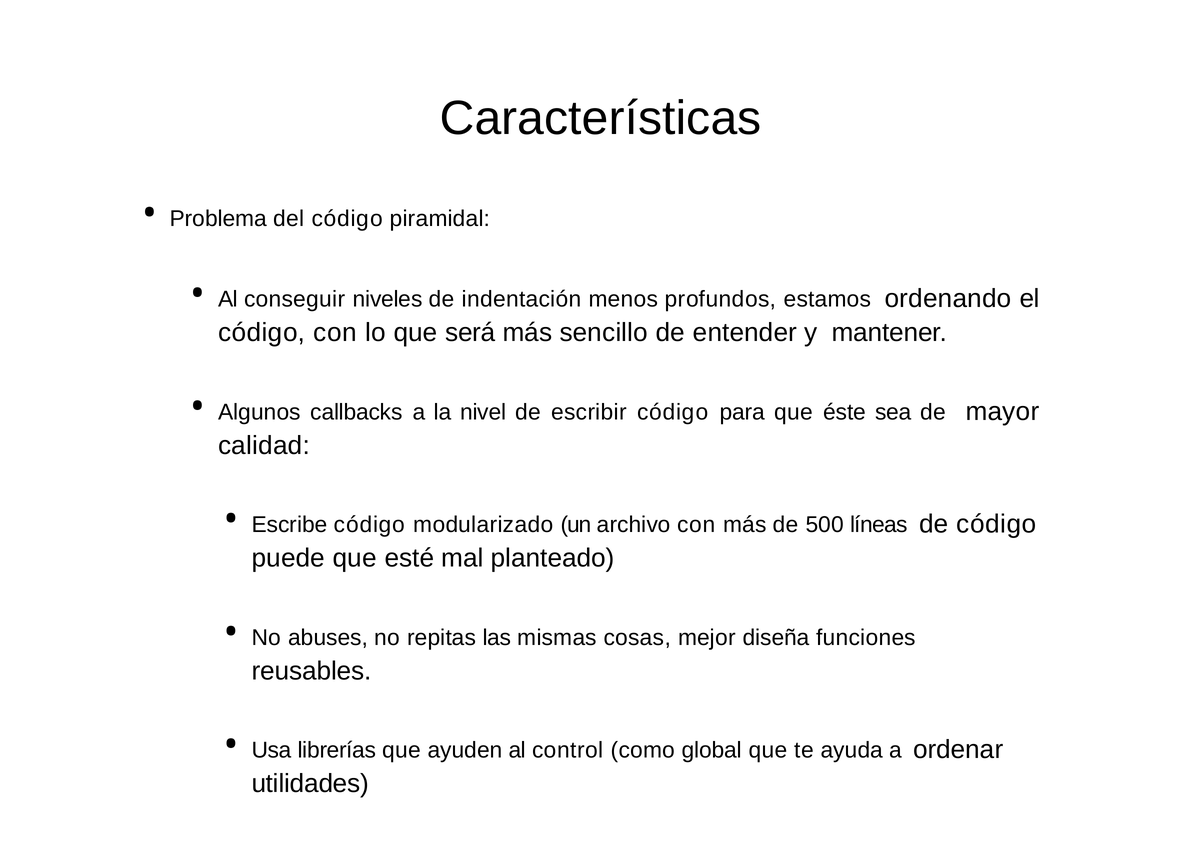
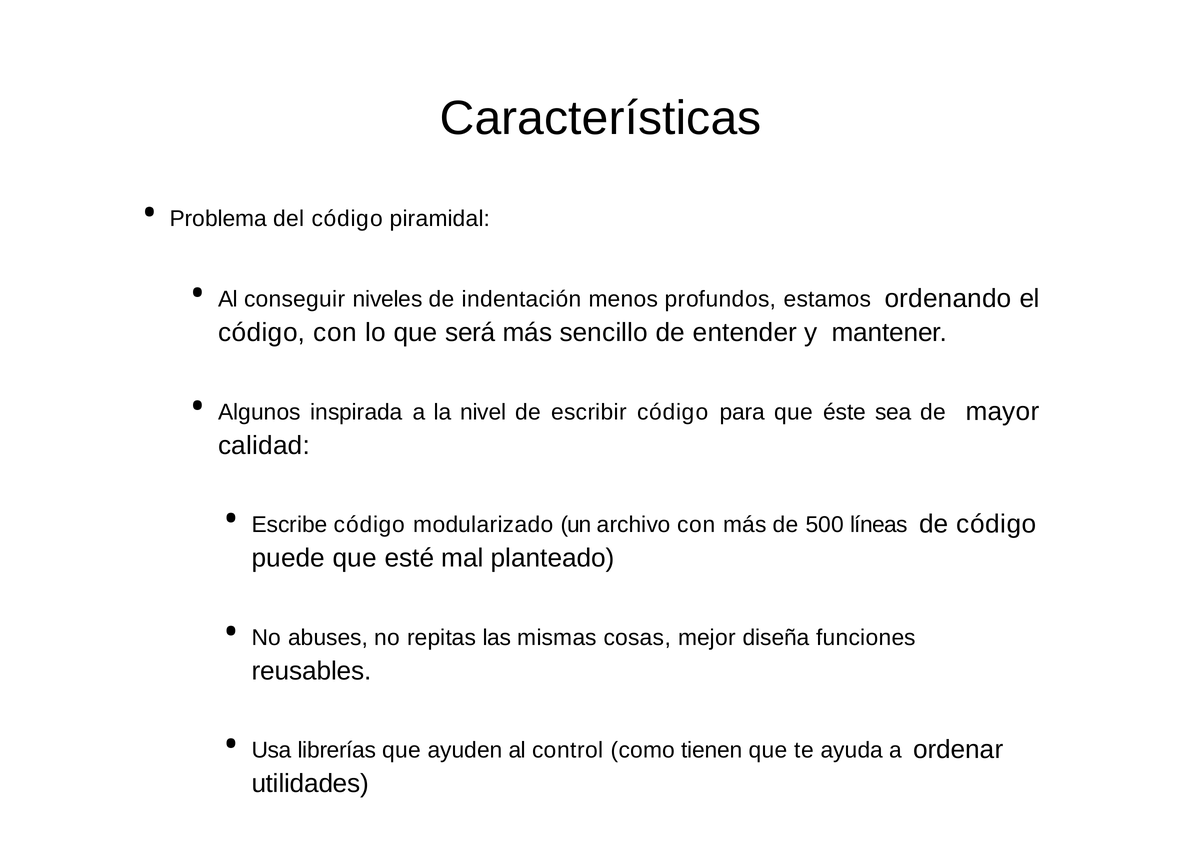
callbacks: callbacks -> inspirada (356, 413)
global: global -> tienen (712, 751)
